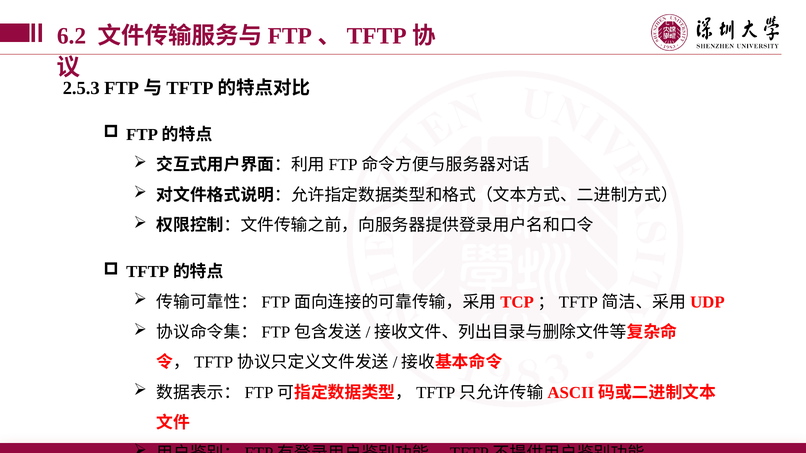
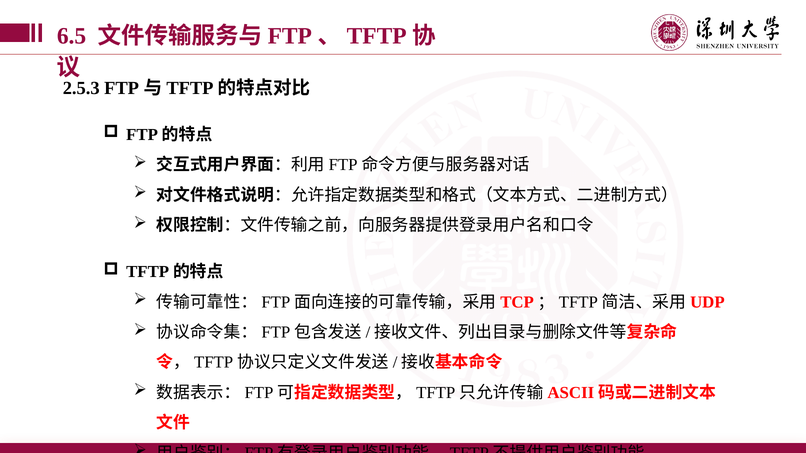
6.2: 6.2 -> 6.5 (72, 36)
